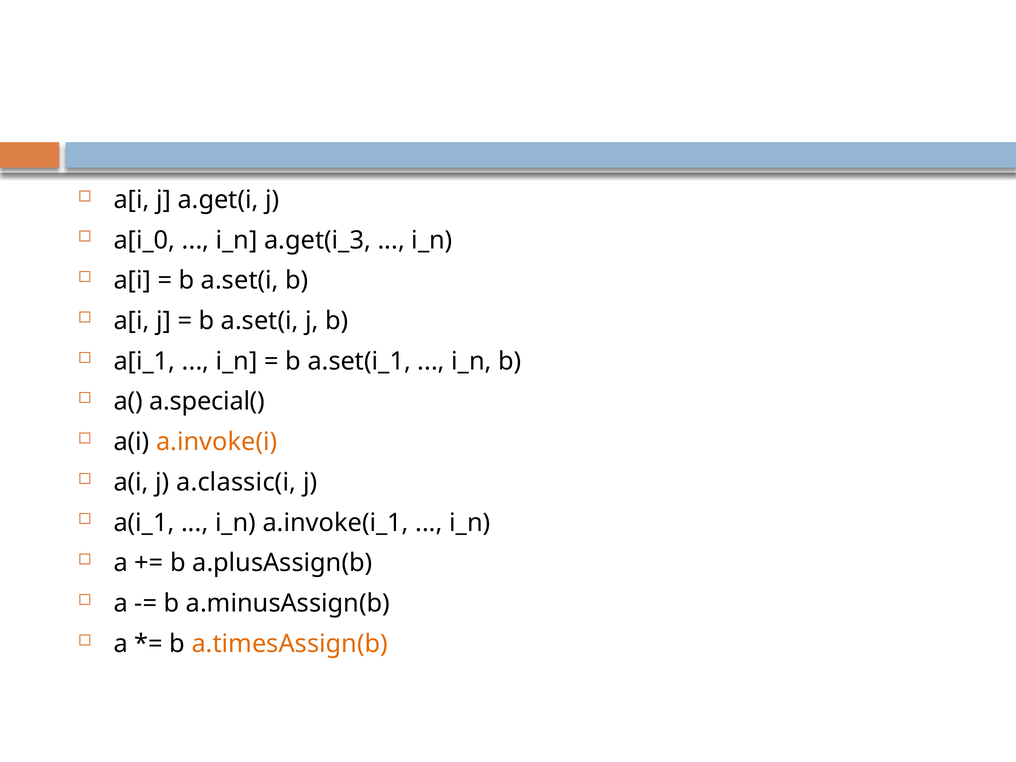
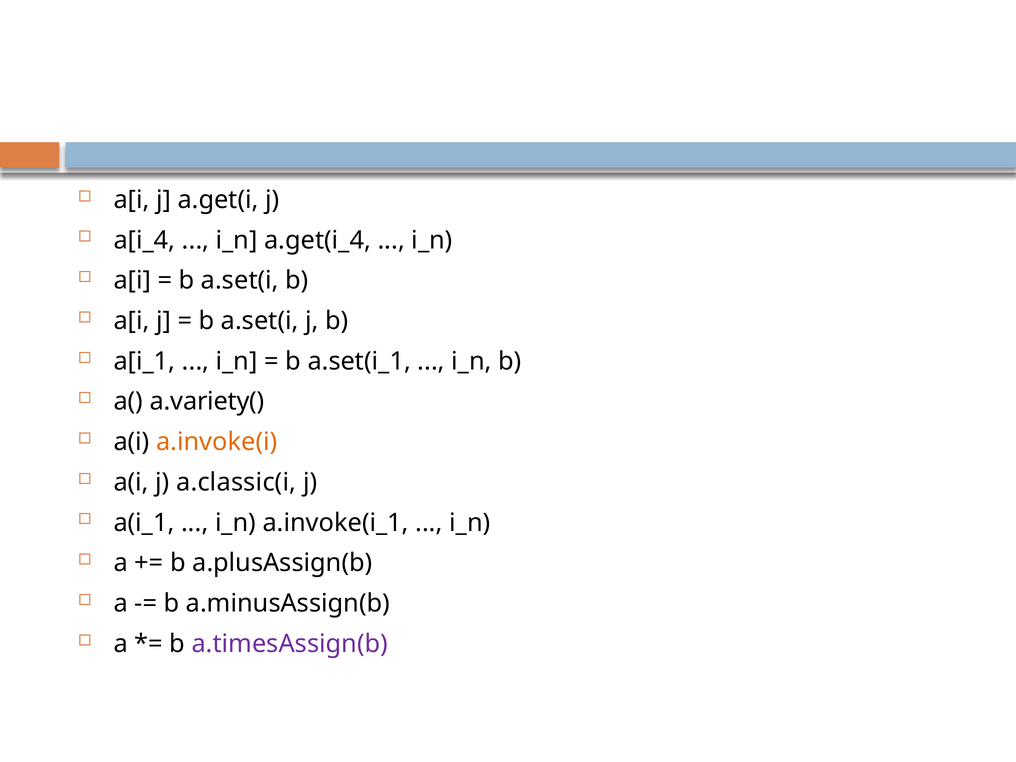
a[i_0: a[i_0 -> a[i_4 (144, 240)
a.get(i_3: a.get(i_3 -> a.get(i_4 (318, 240)
a.special(: a.special( -> a.variety( (207, 402)
a.timesAssign(b colour: orange -> purple (290, 644)
